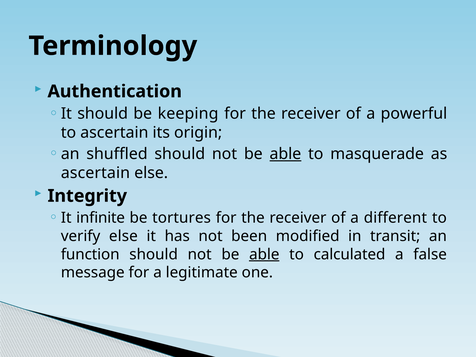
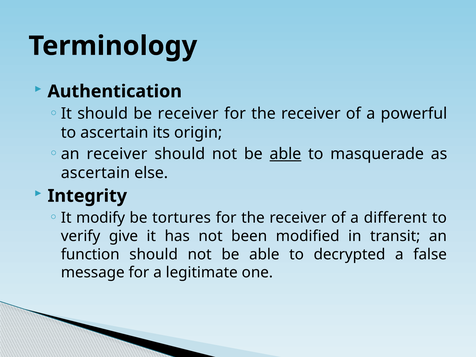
be keeping: keeping -> receiver (188, 114)
an shuffled: shuffled -> receiver (117, 154)
infinite: infinite -> modify (101, 218)
verify else: else -> give (124, 236)
able underline: present -> none (264, 254)
calculated: calculated -> decrypted (350, 254)
